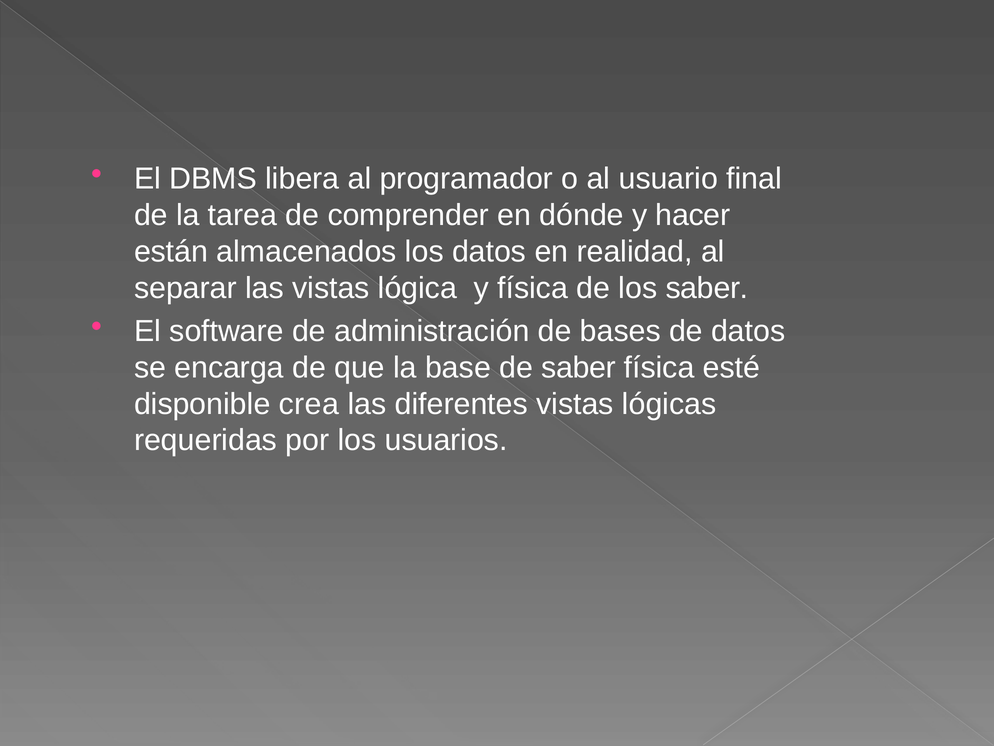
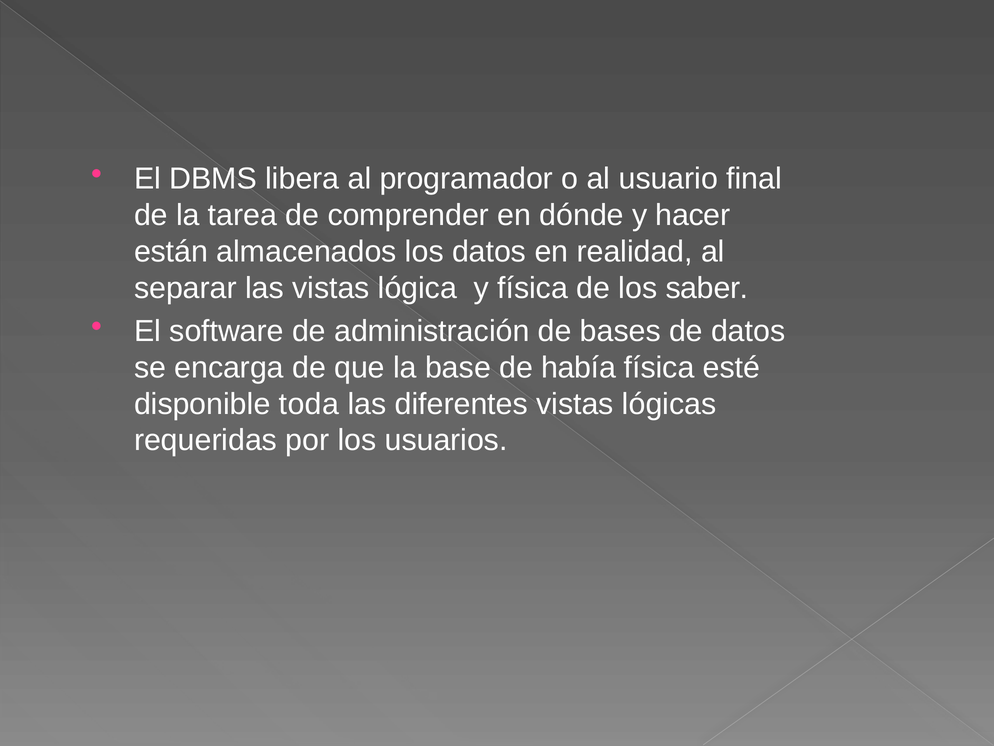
de saber: saber -> había (579, 367)
crea: crea -> toda (309, 404)
